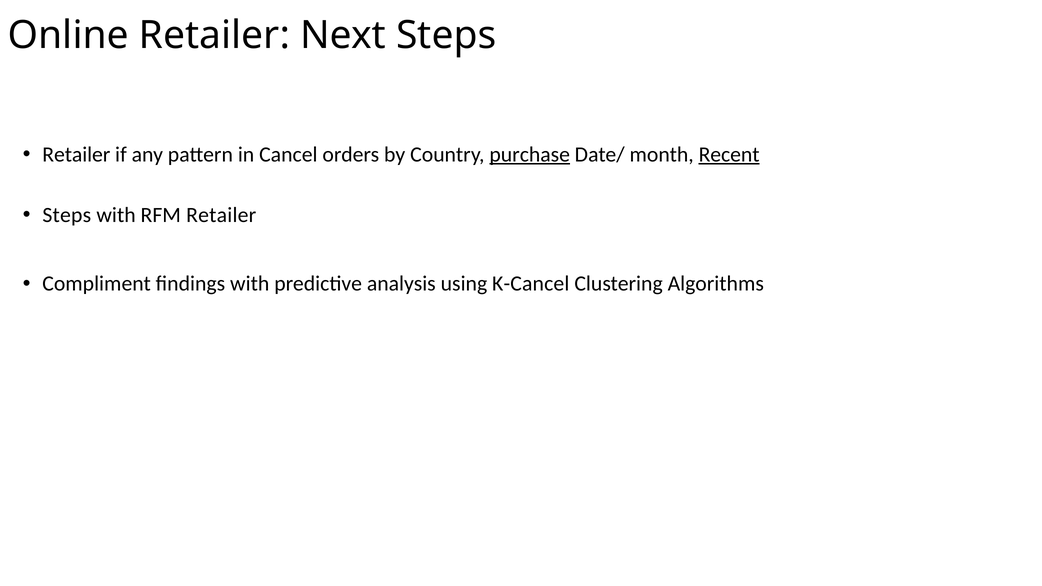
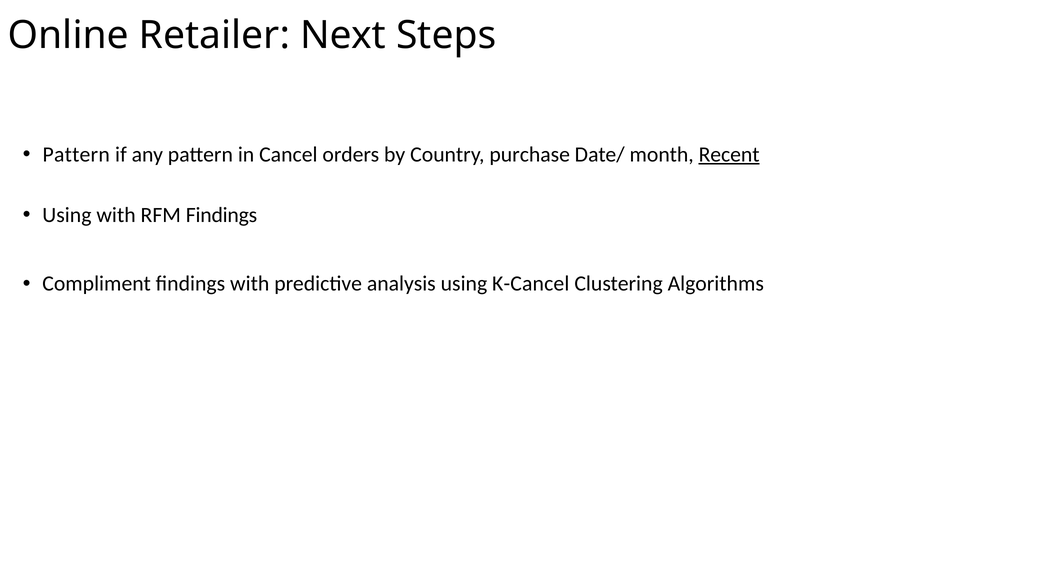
Retailer: Retailer -> Pattern (76, 154)
purchase underline: present -> none (530, 154)
Steps: Steps -> Using (67, 215)
RFM Retailer: Retailer -> Findings (221, 215)
